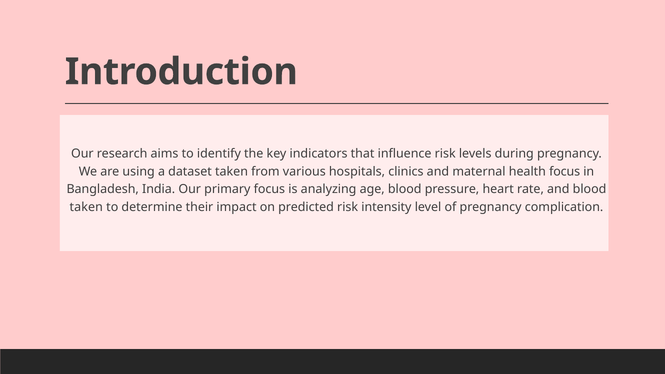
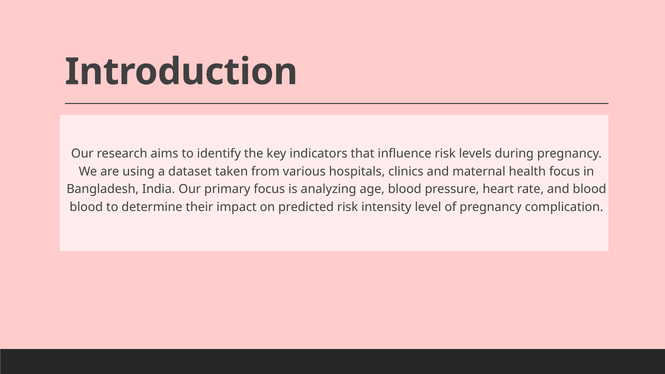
taken: taken -> blood (86, 207)
